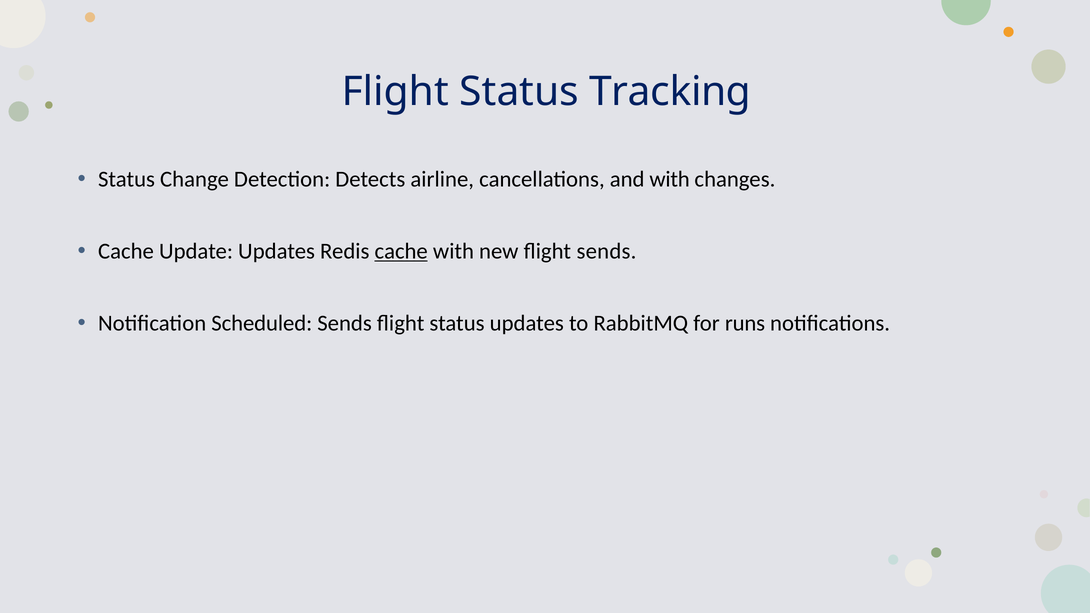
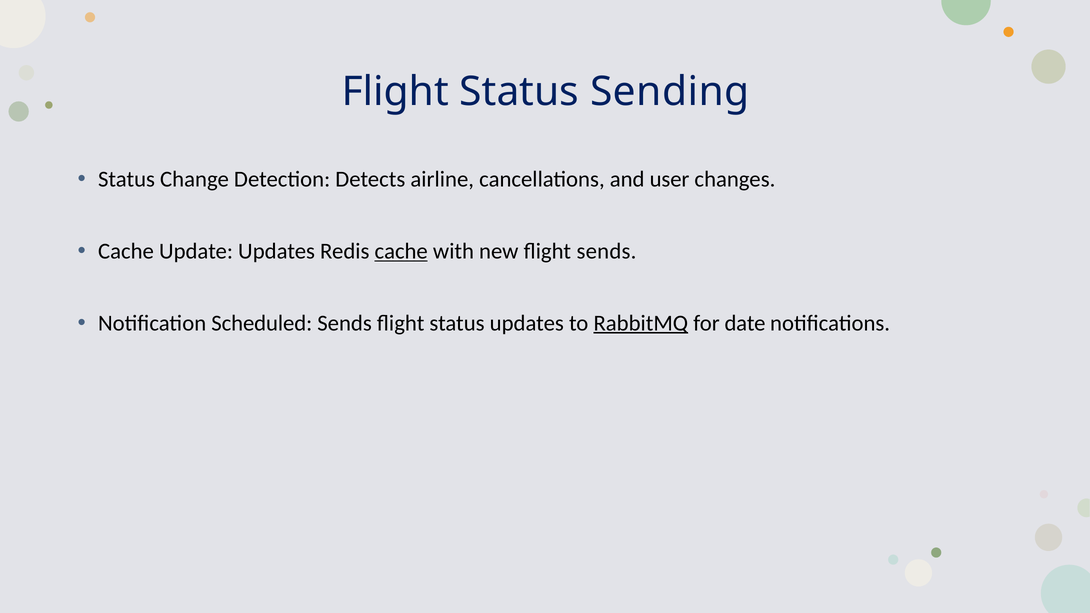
Tracking: Tracking -> Sending (670, 92)
and with: with -> user (670, 179)
RabbitMQ underline: none -> present (641, 323)
runs: runs -> date (745, 323)
